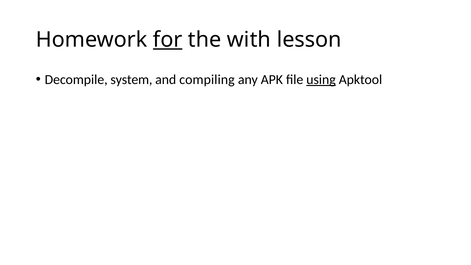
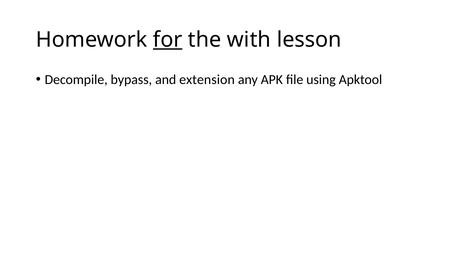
system: system -> bypass (131, 80)
compiling: compiling -> extension (207, 80)
using underline: present -> none (321, 80)
